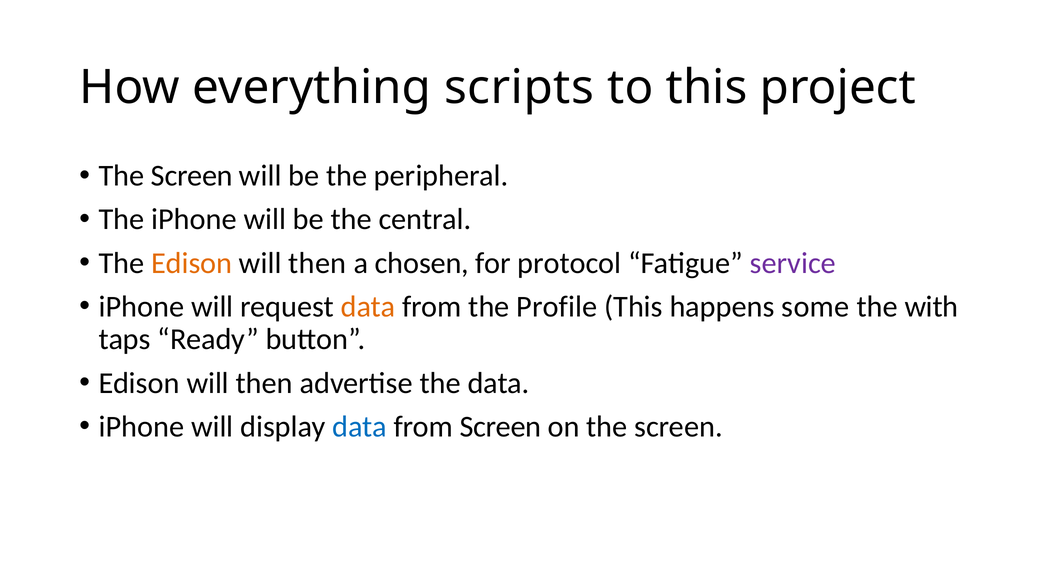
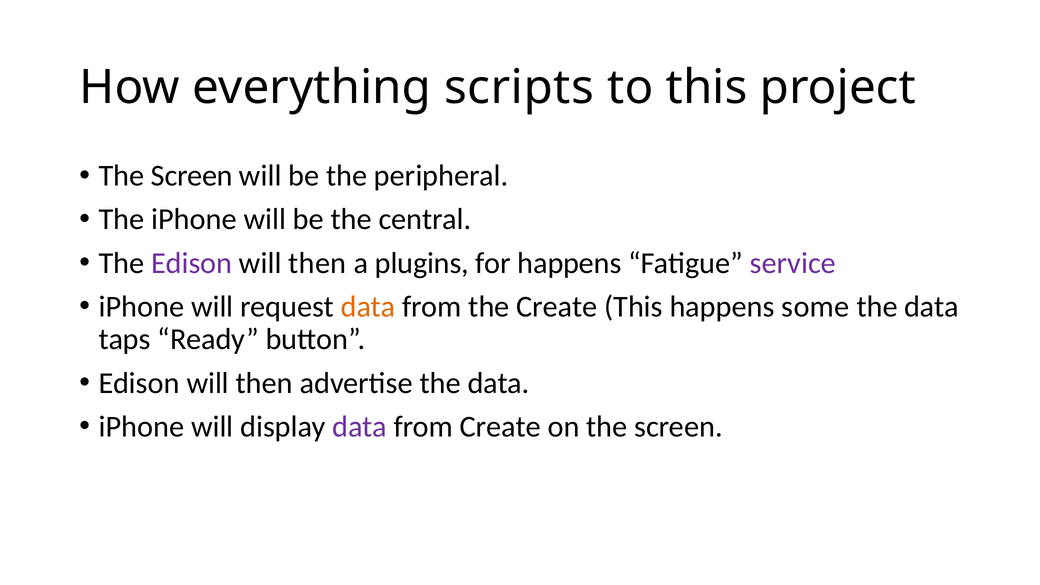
Edison colour: orange -> purple (192, 263)
chosen: chosen -> plugins (422, 263)
for protocol: protocol -> happens (569, 263)
the Profile: Profile -> Create (557, 307)
with: with -> data (931, 307)
data colour: blue -> purple (360, 427)
from Screen: Screen -> Create (500, 427)
